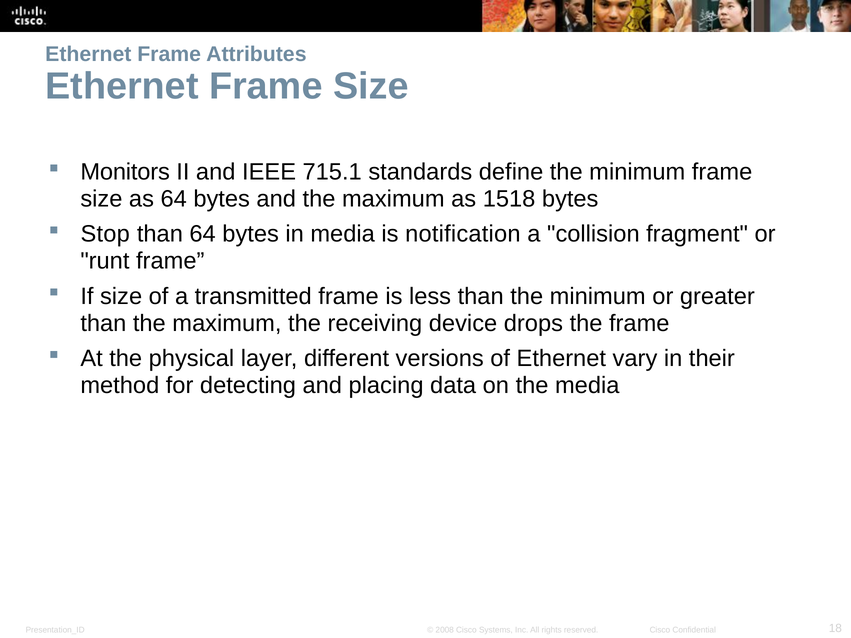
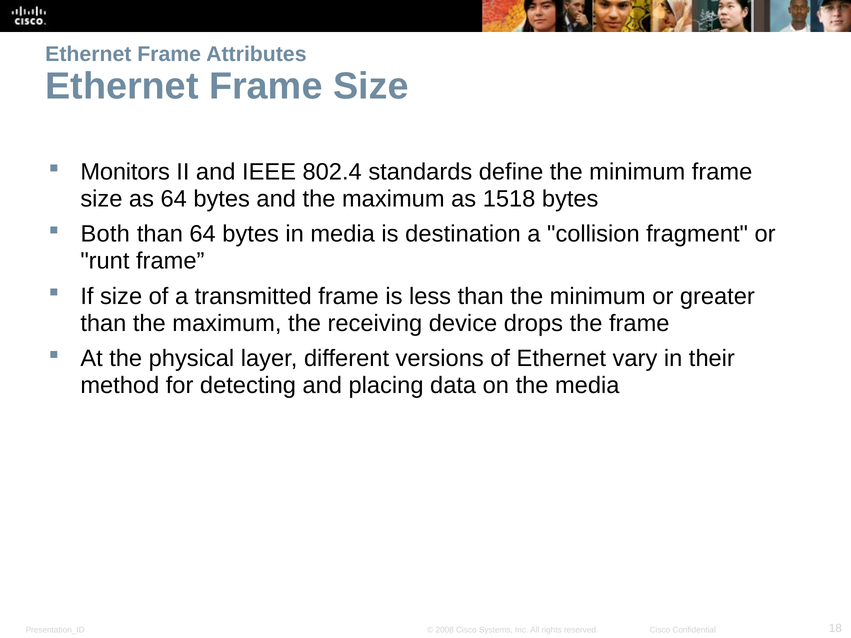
715.1: 715.1 -> 802.4 (332, 172)
Stop: Stop -> Both (105, 234)
notification: notification -> destination (463, 234)
